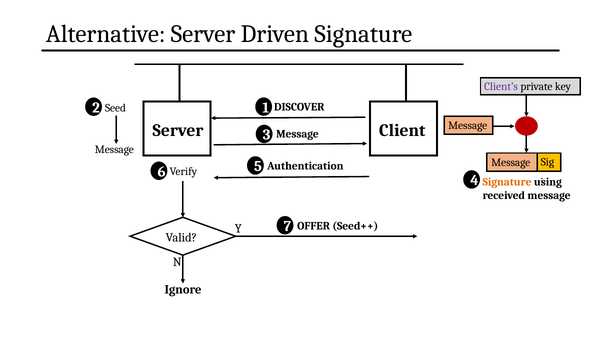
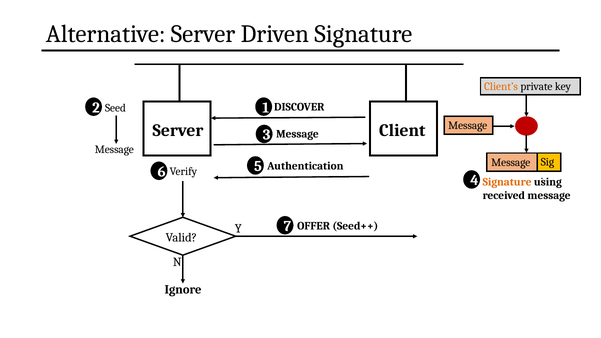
Client’s colour: purple -> orange (501, 86)
